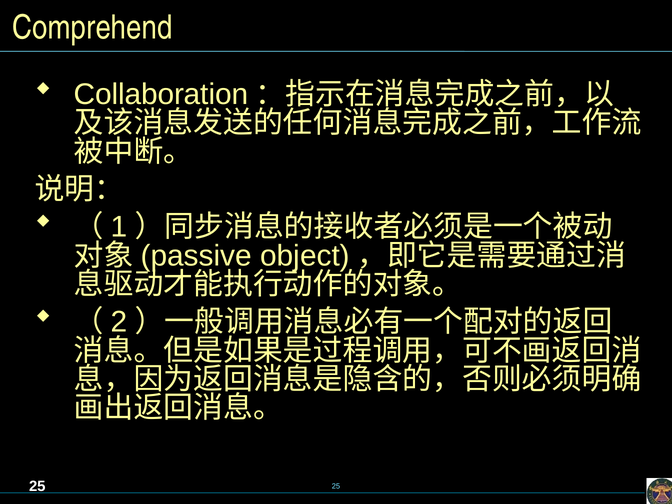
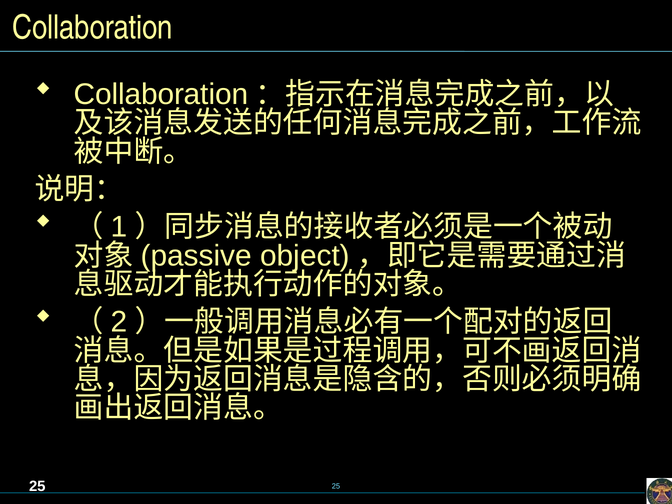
Comprehend: Comprehend -> Collaboration (93, 28)
